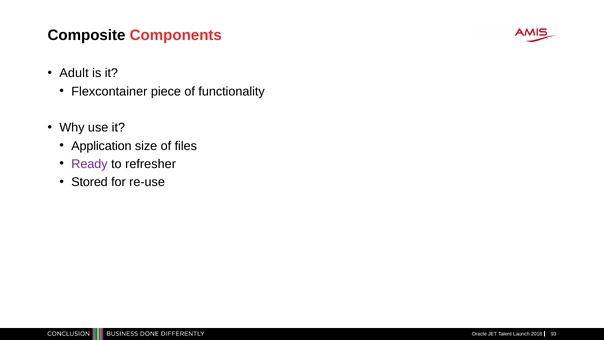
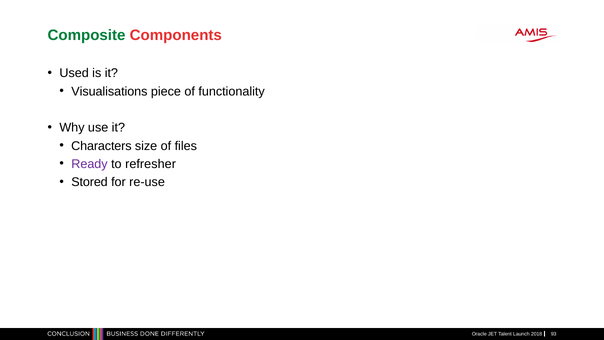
Composite colour: black -> green (87, 35)
Adult: Adult -> Used (74, 73)
Flexcontainer: Flexcontainer -> Visualisations (109, 91)
Application: Application -> Characters (101, 146)
